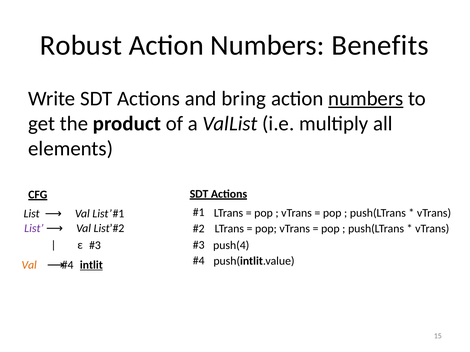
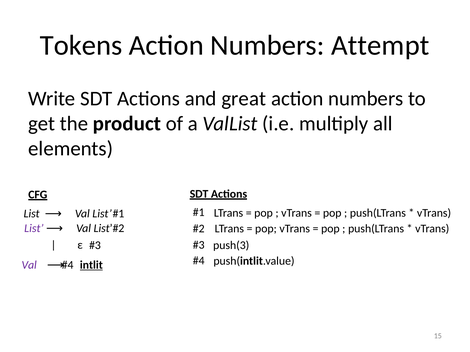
Robust: Robust -> Tokens (81, 45)
Benefits: Benefits -> Attempt (380, 45)
bring: bring -> great (244, 99)
numbers underline: present -> none (366, 99)
push(4: push(4 -> push(3 (231, 246)
Val colour: orange -> purple (29, 265)
